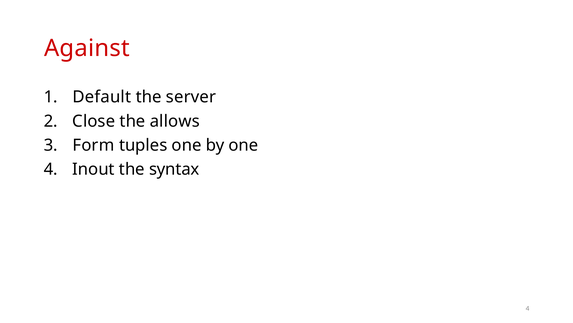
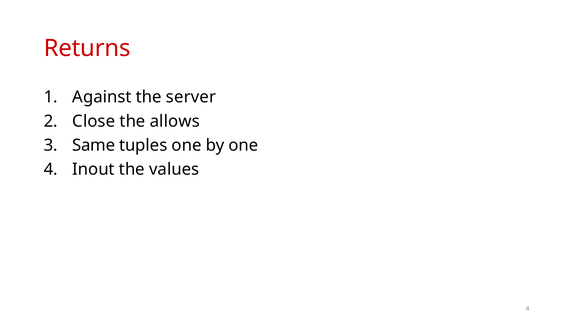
Against: Against -> Returns (87, 48)
Default: Default -> Against (102, 97)
Form: Form -> Same (94, 145)
syntax: syntax -> values (174, 169)
